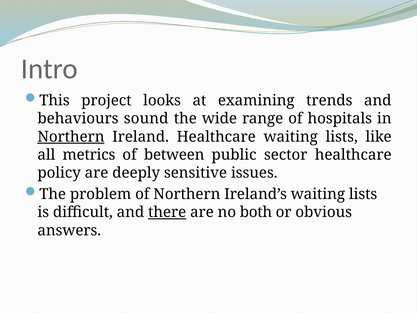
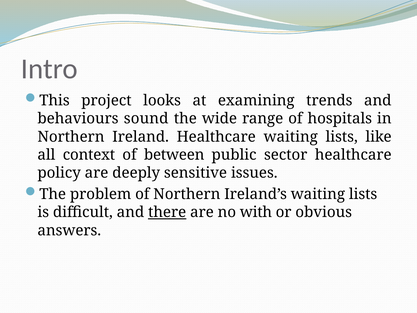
Northern underline: present -> none (71, 137)
metrics: metrics -> context (89, 155)
both: both -> with (256, 212)
